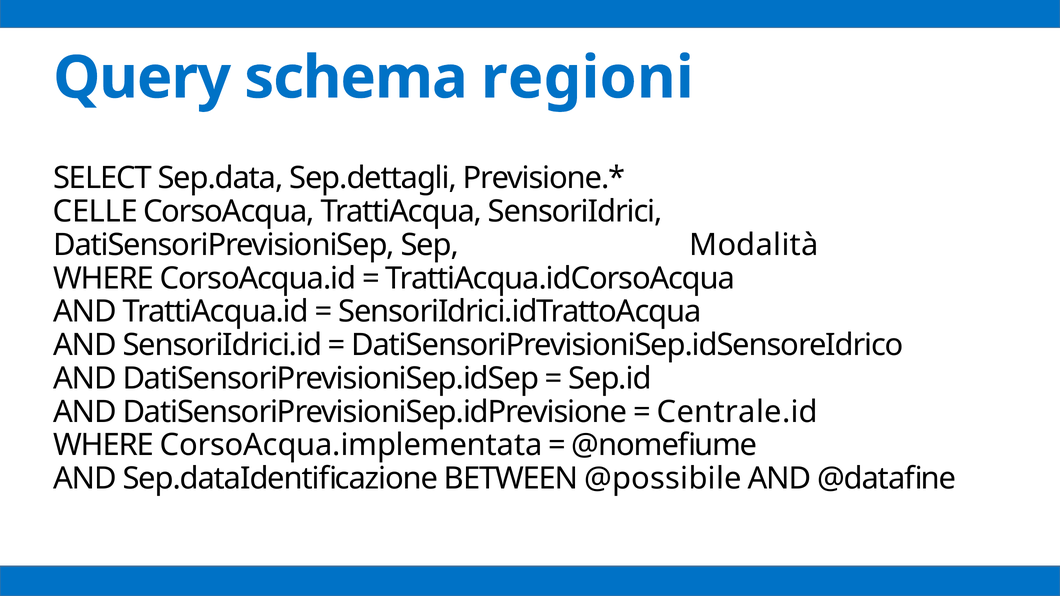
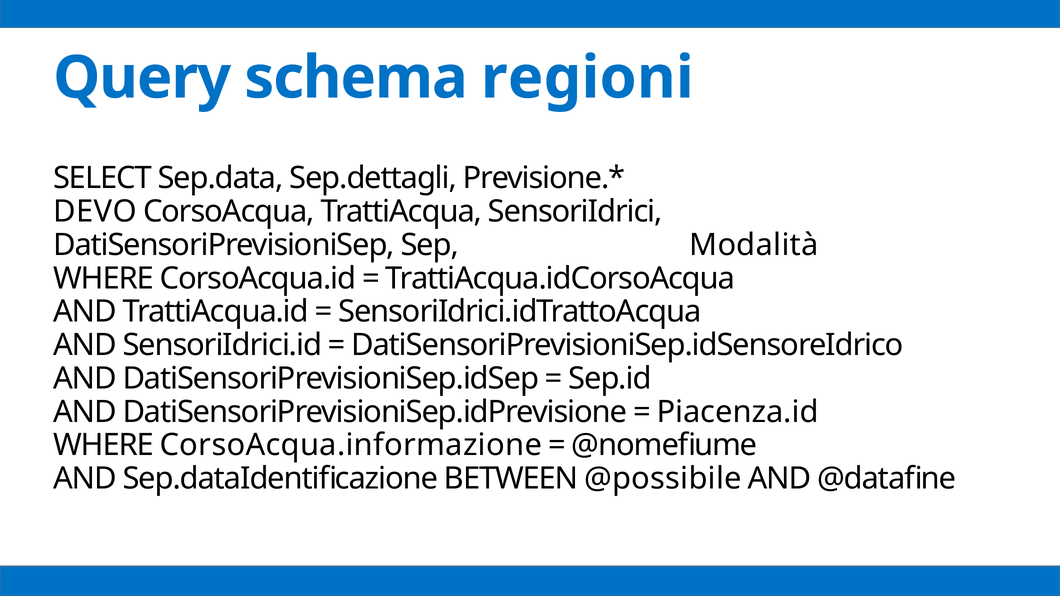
CELLE: CELLE -> DEVO (95, 212)
Centrale.id: Centrale.id -> Piacenza.id (738, 412)
CorsoAcqua.implementata: CorsoAcqua.implementata -> CorsoAcqua.informazione (351, 445)
